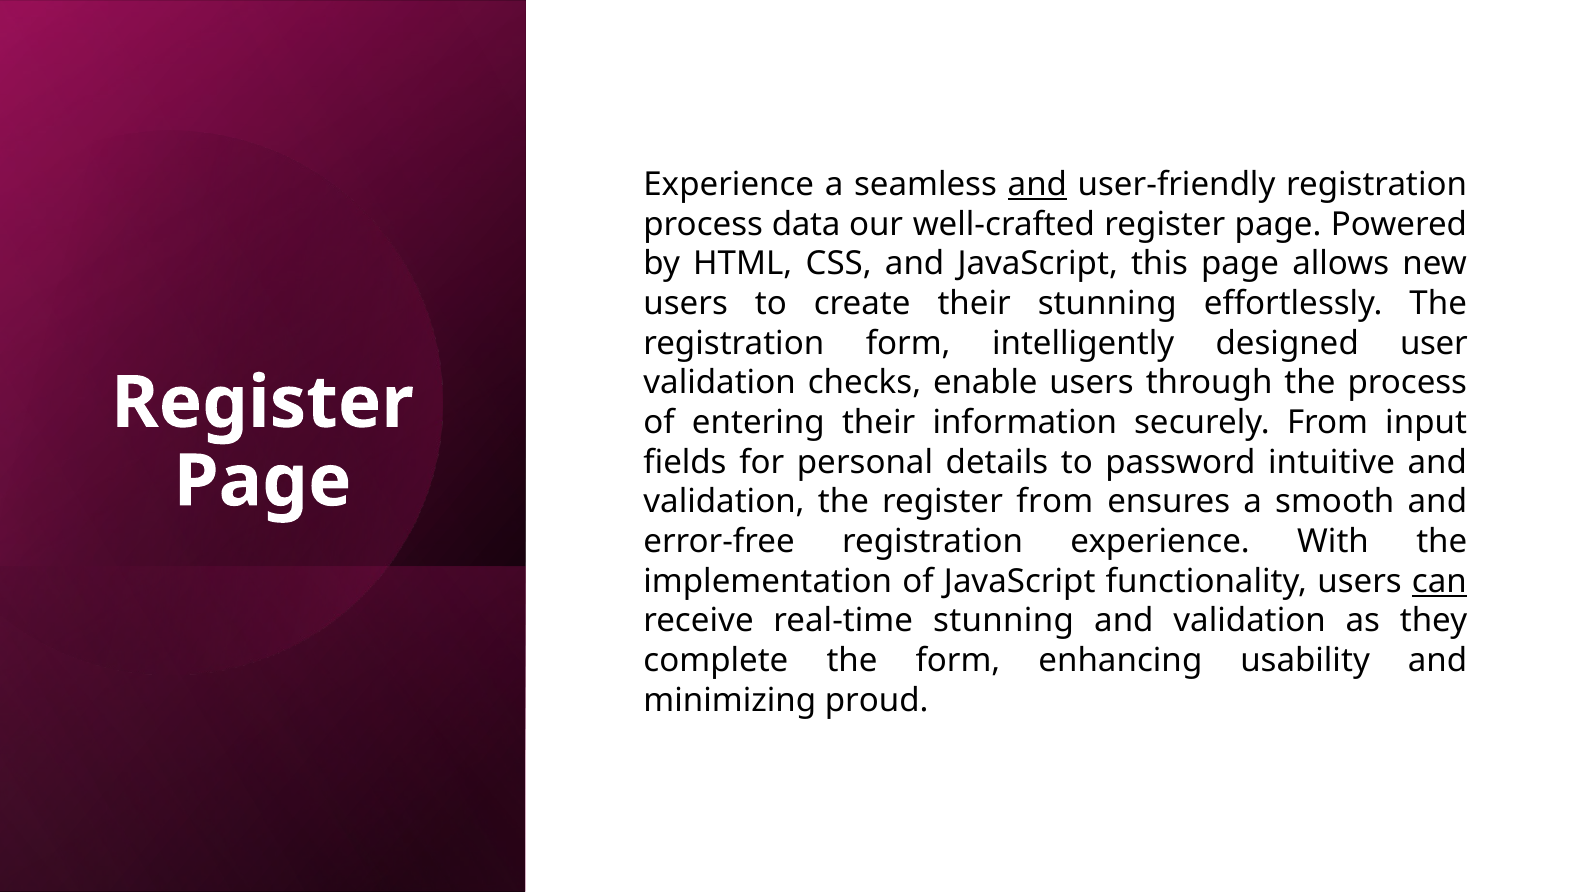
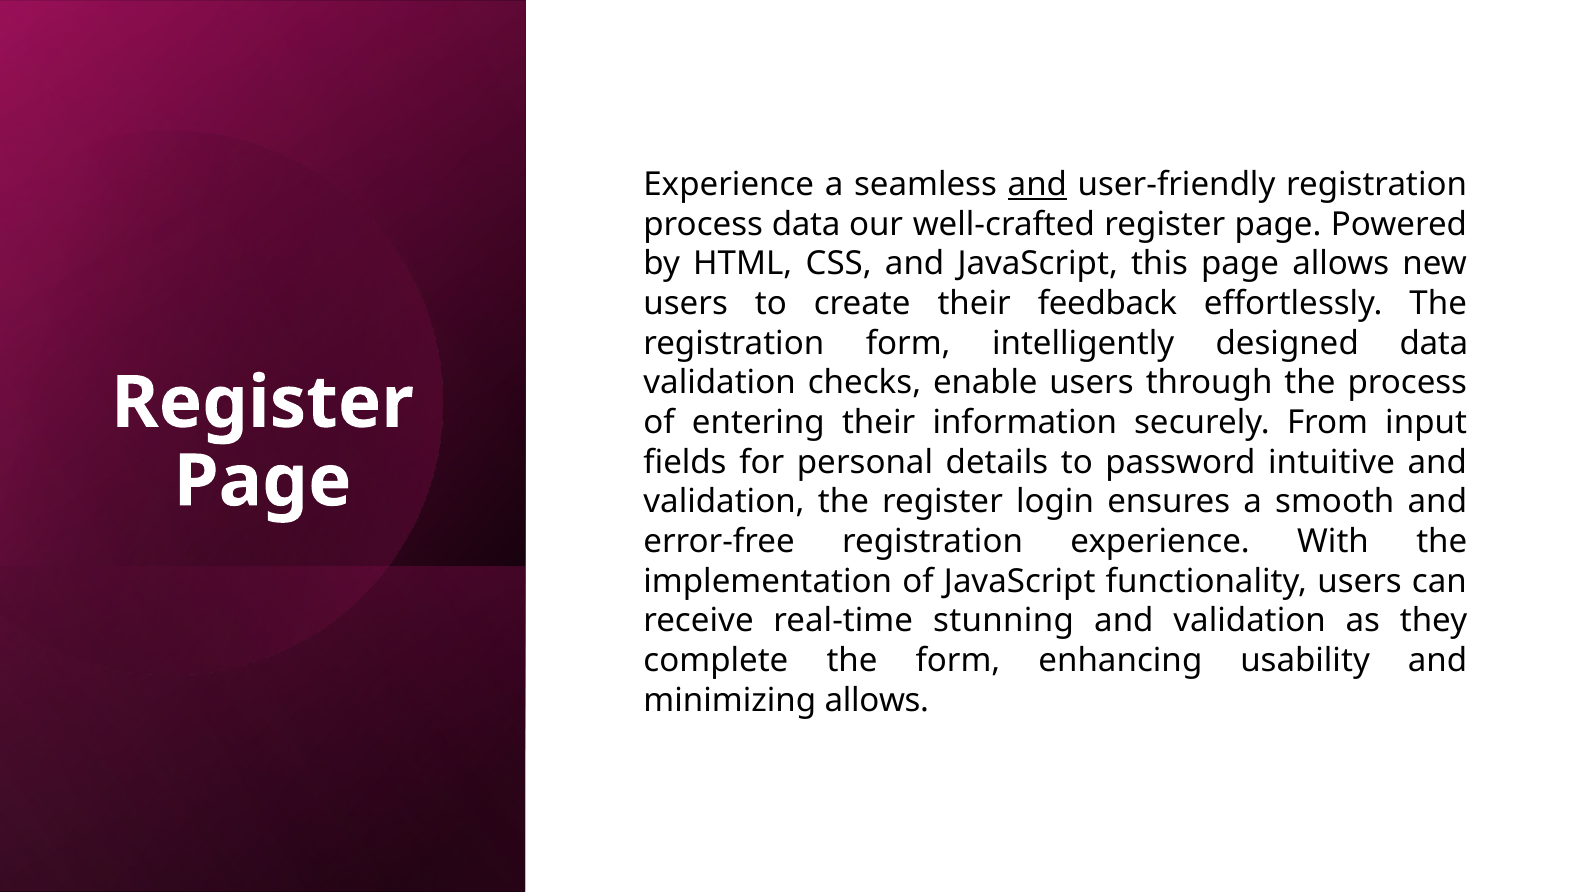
their stunning: stunning -> feedback (1107, 304)
designed user: user -> data (1434, 343)
register from: from -> login (1055, 502)
can underline: present -> none (1439, 581)
minimizing proud: proud -> allows (877, 700)
